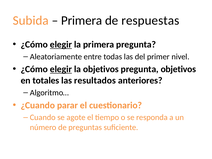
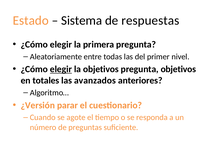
Subida: Subida -> Estado (31, 21)
Primera: Primera -> Sistema (82, 21)
elegir underline: present -> none (61, 44)
resultados: resultados -> avanzados (95, 81)
¿Cuando: ¿Cuando -> ¿Versión (38, 105)
